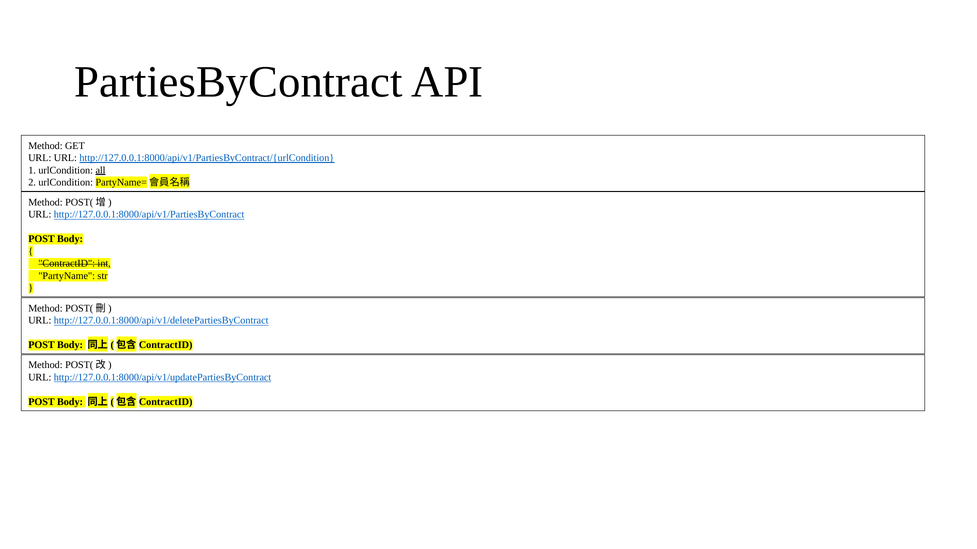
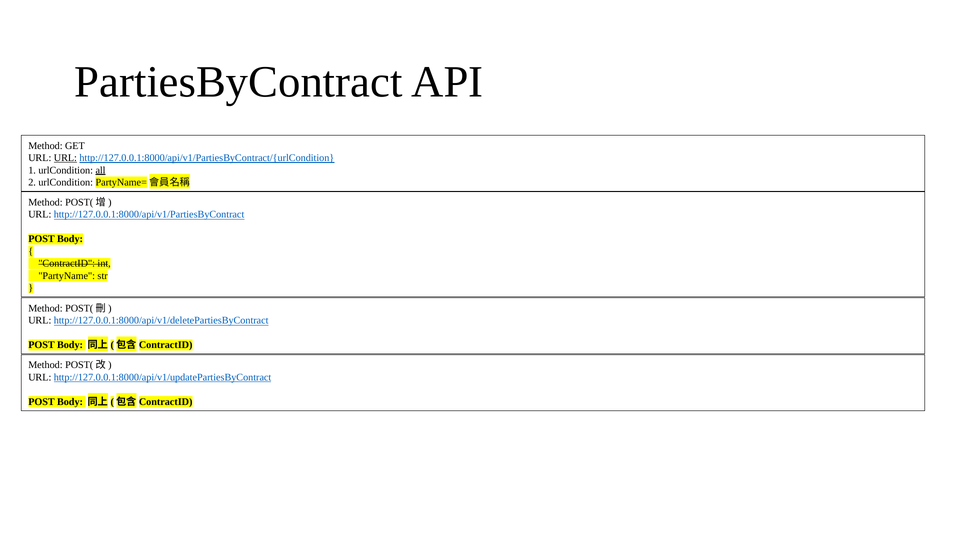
URL underline: none -> present (65, 158)
